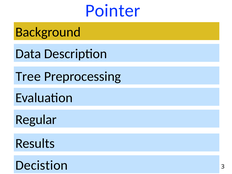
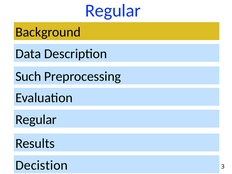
Pointer: Pointer -> Regular (113, 11)
Tree: Tree -> Such (28, 76)
